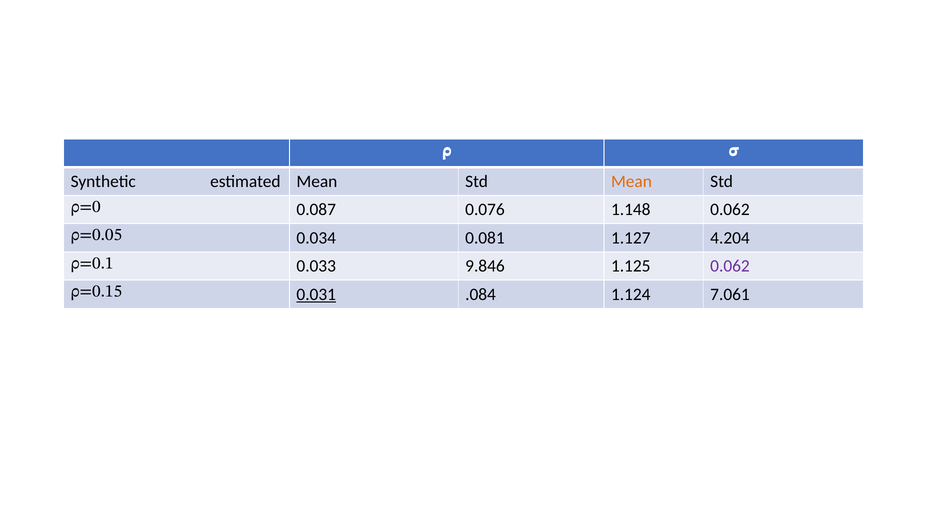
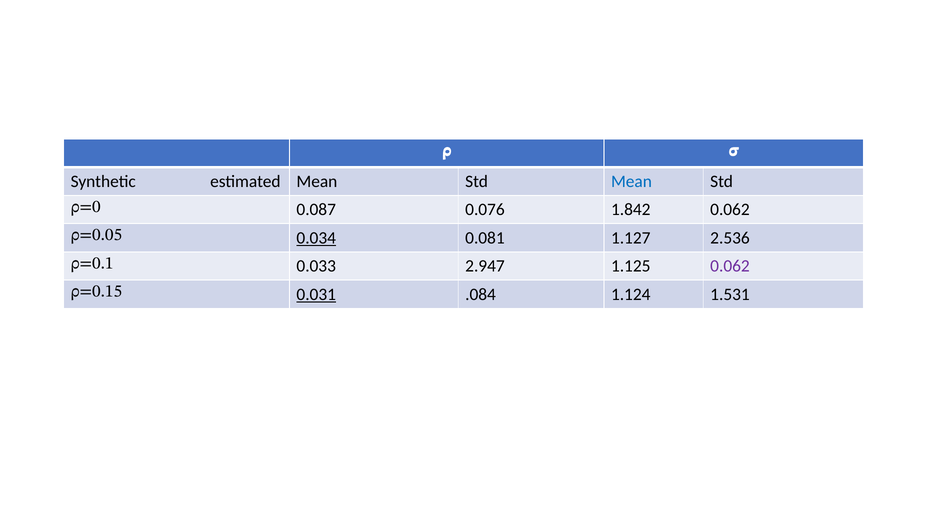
Mean colour: orange -> blue (631, 181)
1.148: 1.148 -> 1.842 (631, 209)
0.034 underline: none -> present (316, 238)
4.204: 4.204 -> 2.536 (730, 238)
9.846: 9.846 -> 2.947 (485, 266)
7.061: 7.061 -> 1.531 (730, 294)
